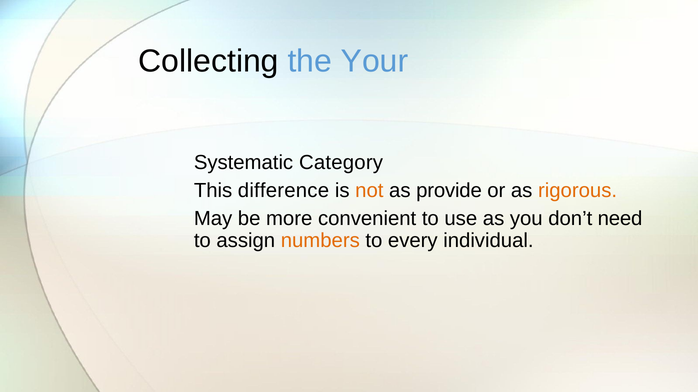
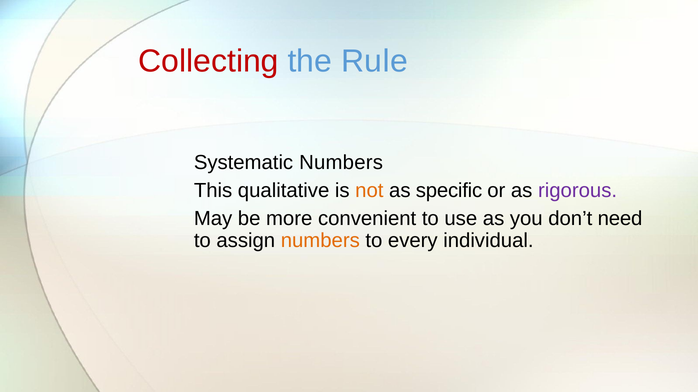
Collecting colour: black -> red (208, 61)
Your: Your -> Rule (374, 61)
Systematic Category: Category -> Numbers (341, 163)
difference: difference -> qualitative (284, 191)
provide: provide -> specific (449, 191)
rigorous colour: orange -> purple (578, 191)
